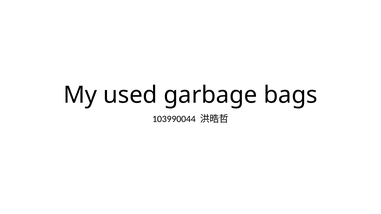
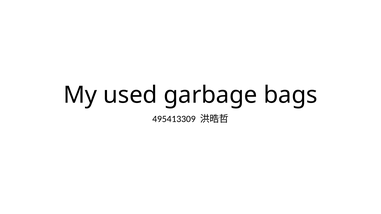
103990044: 103990044 -> 495413309 (174, 119)
